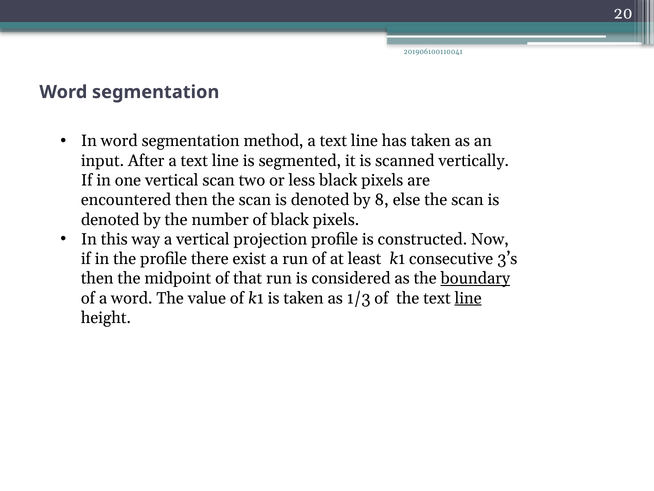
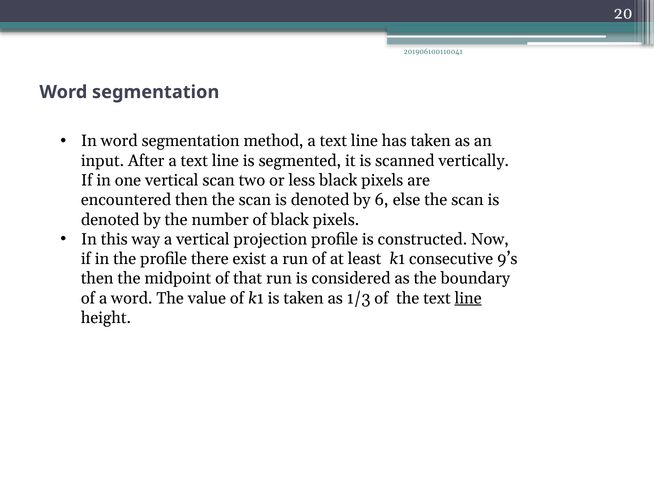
8: 8 -> 6 (382, 200)
3’s: 3’s -> 9’s (507, 259)
boundary underline: present -> none (475, 278)
